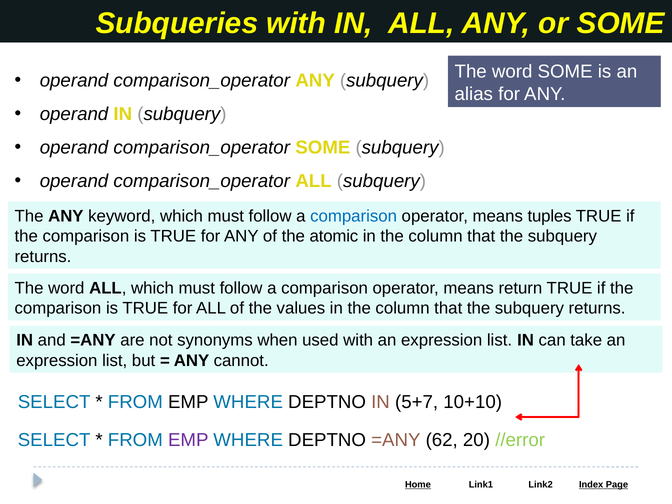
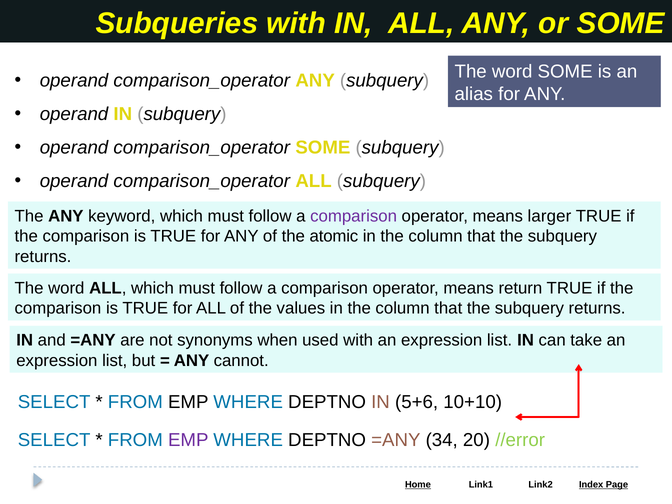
comparison colour: blue -> purple (354, 216)
tuples: tuples -> larger (549, 216)
5+7: 5+7 -> 5+6 (417, 402)
62: 62 -> 34 (442, 440)
